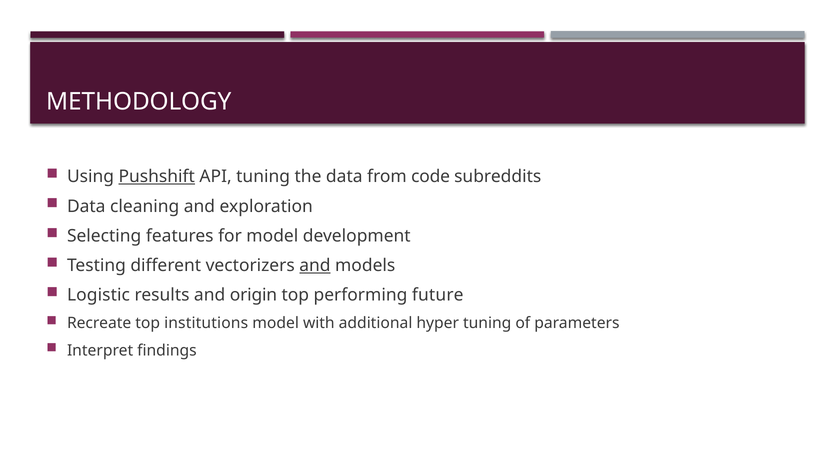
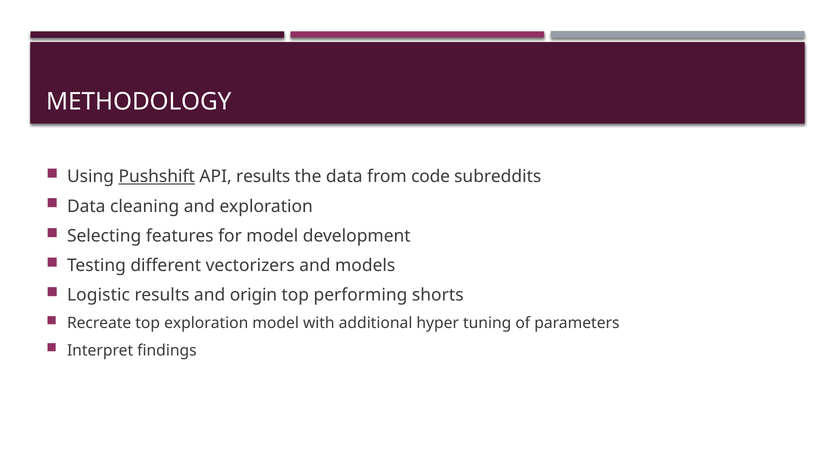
API tuning: tuning -> results (263, 177)
and underline: present -> none (315, 265)
future: future -> shorts (438, 295)
top institutions: institutions -> exploration (206, 323)
